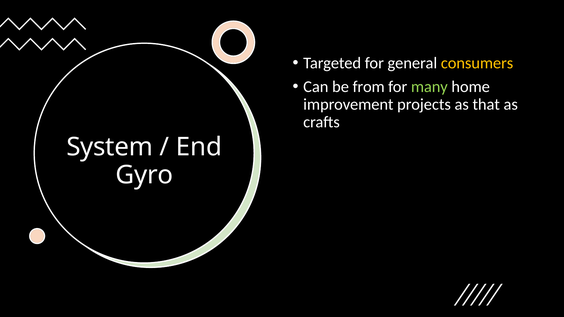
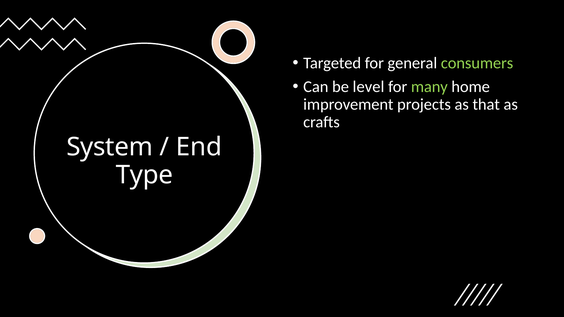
consumers colour: yellow -> light green (477, 63)
from: from -> level (369, 87)
Gyro: Gyro -> Type (144, 175)
